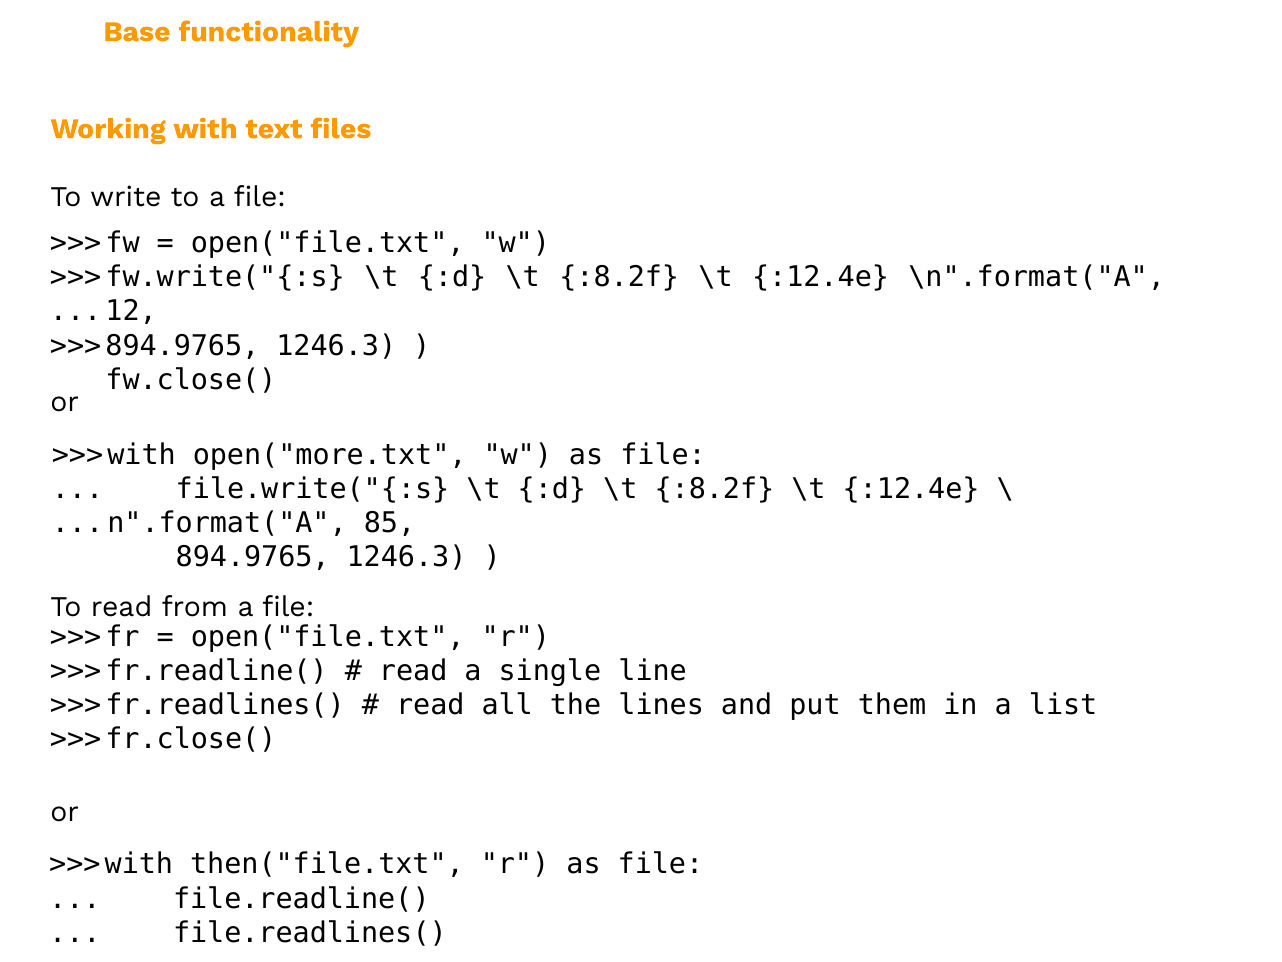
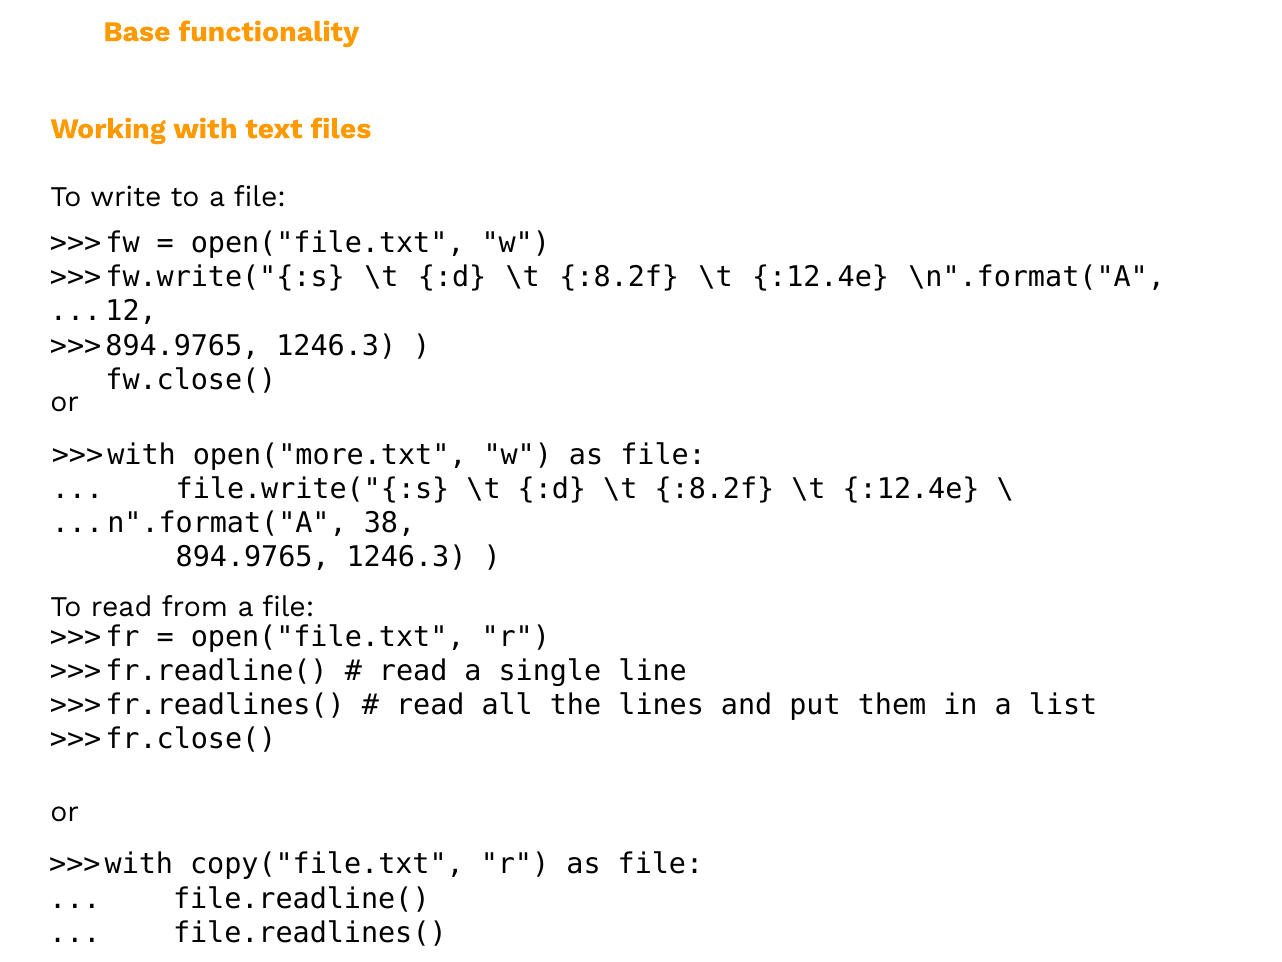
85: 85 -> 38 (390, 523)
then("file.txt: then("file.txt -> copy("file.txt (327, 864)
